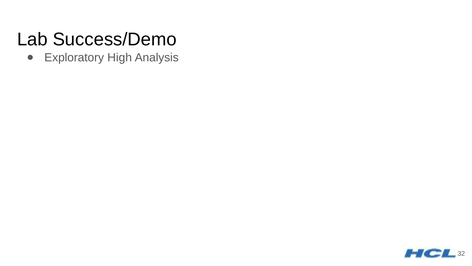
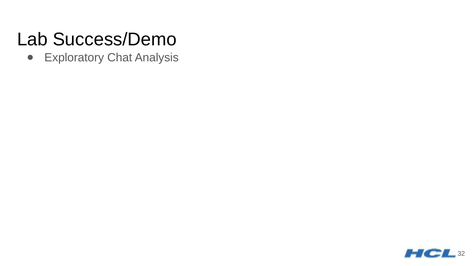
High: High -> Chat (120, 57)
